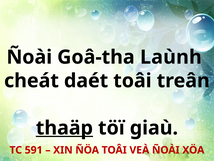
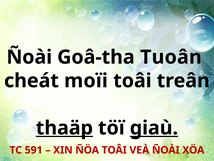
Laùnh: Laùnh -> Tuoân (171, 57)
daét: daét -> moïi (86, 81)
giaù underline: none -> present (154, 128)
